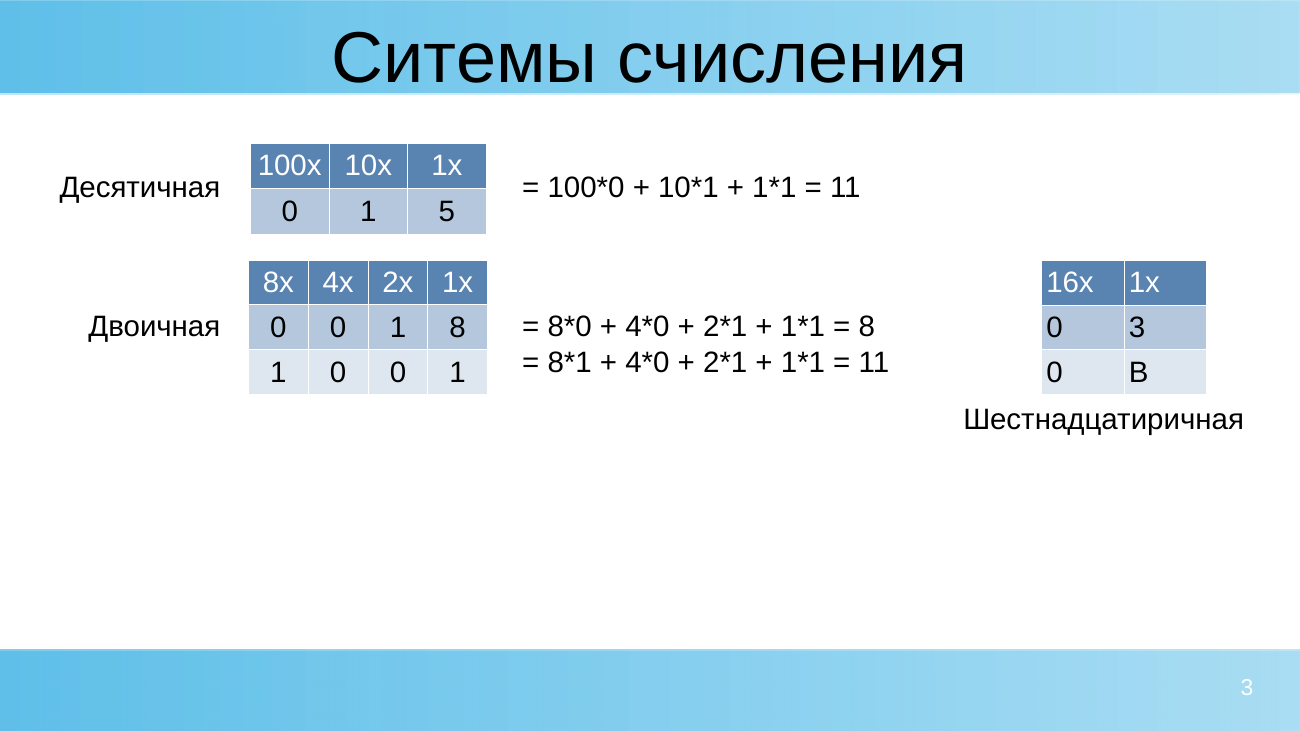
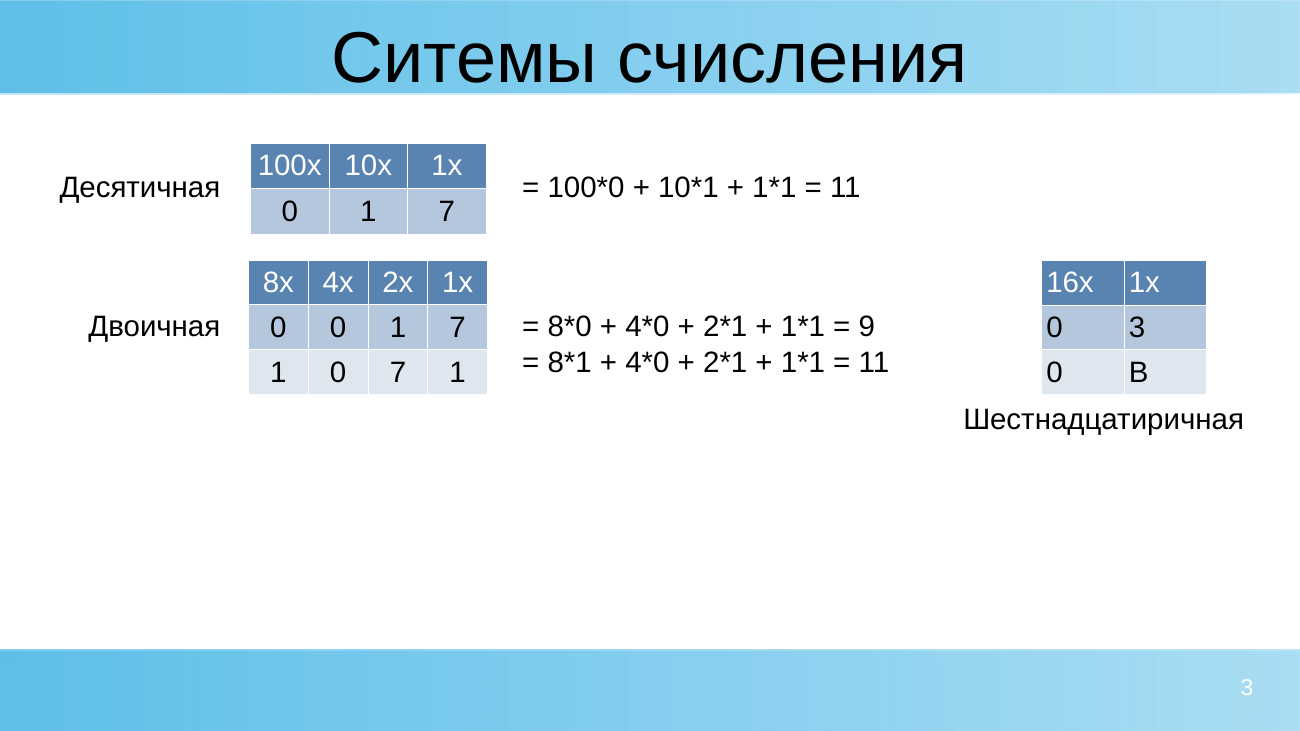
5: 5 -> 7 (447, 212)
8: 8 -> 9 (867, 327)
0 0 1 8: 8 -> 7 (458, 328)
1 0 0: 0 -> 7 (398, 373)
